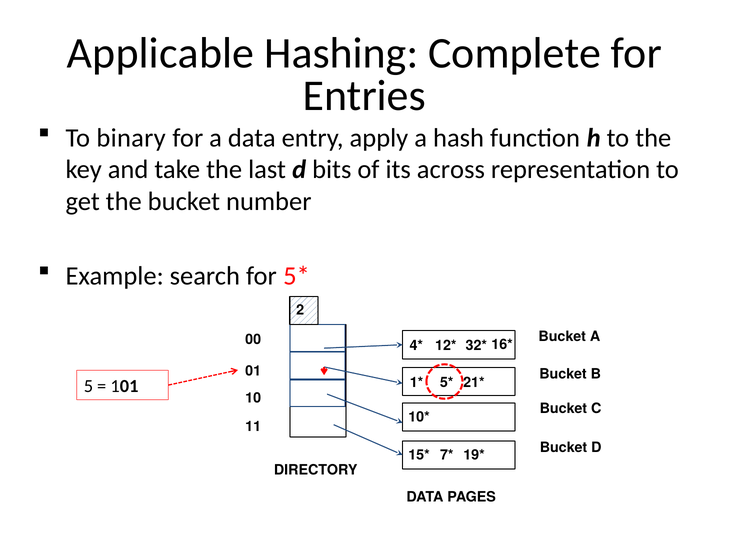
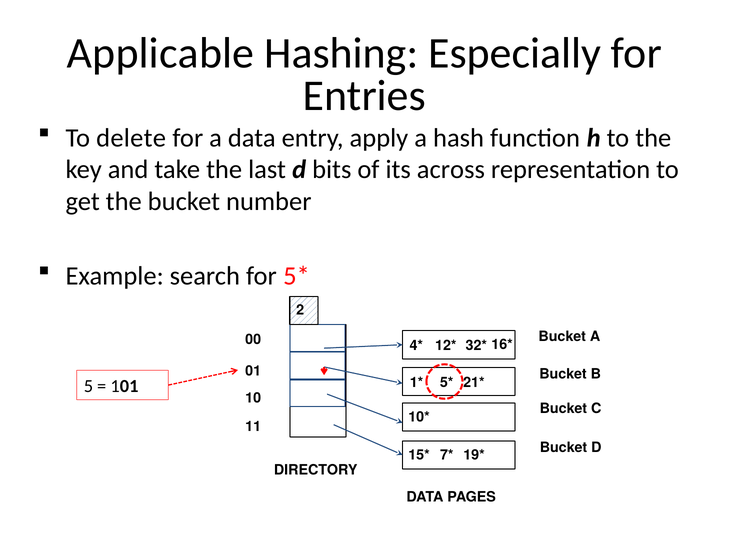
Complete: Complete -> Especially (515, 54)
binary: binary -> delete (131, 138)
